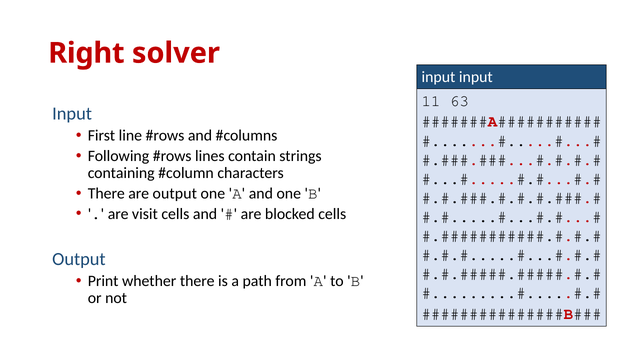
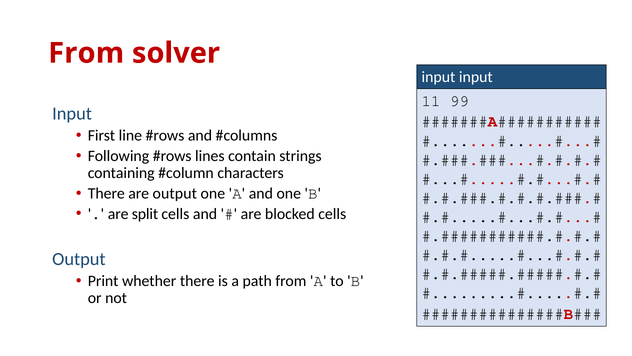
Right: Right -> From (86, 53)
63: 63 -> 99 (459, 101)
visit: visit -> split (145, 214)
